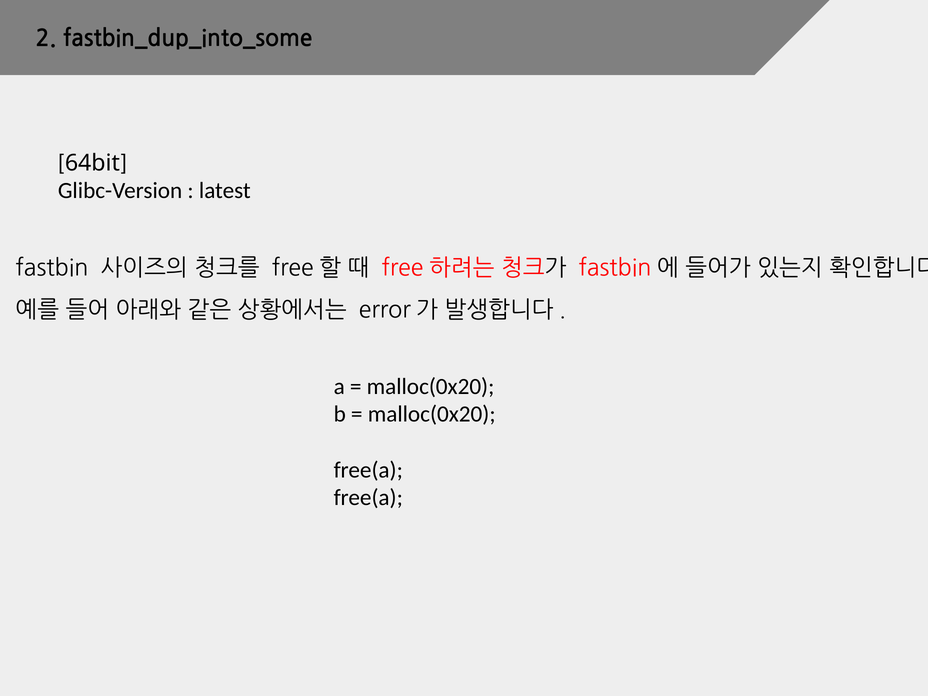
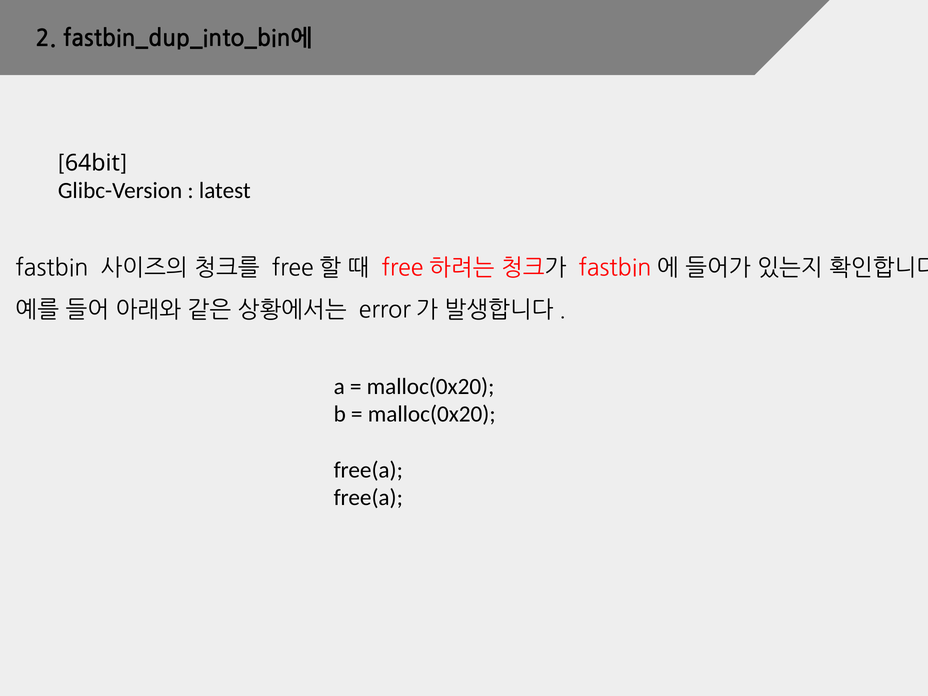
fastbin_dup_into_some: fastbin_dup_into_some -> fastbin_dup_into_bin에 (188, 38)
